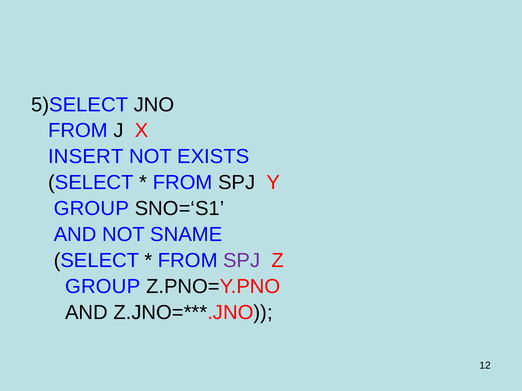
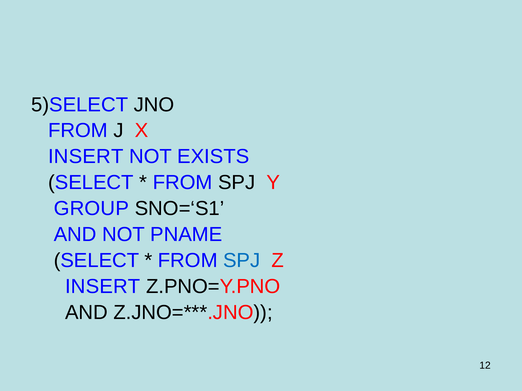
SNAME: SNAME -> PNAME (186, 235)
SPJ colour: purple -> blue (242, 261)
GROUP: GROUP -> INSERT (103, 287)
